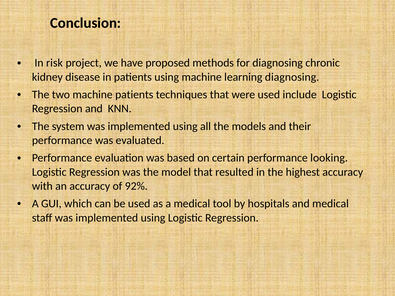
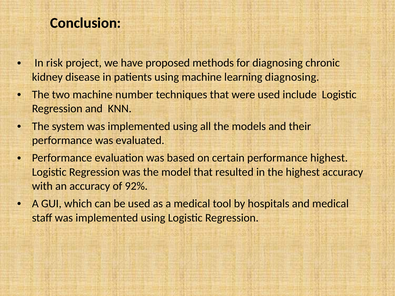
machine patients: patients -> number (134, 95)
performance looking: looking -> highest (329, 158)
